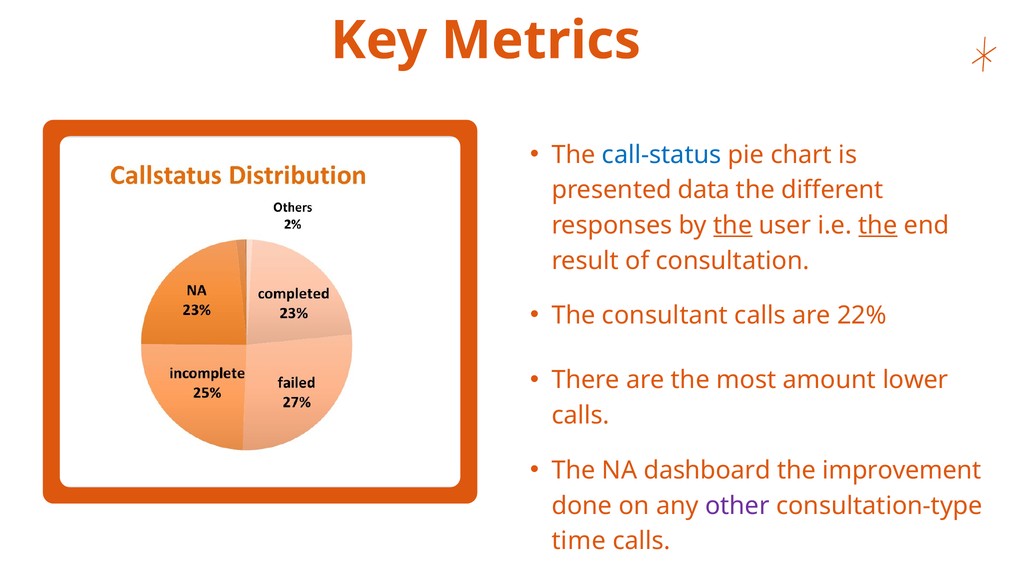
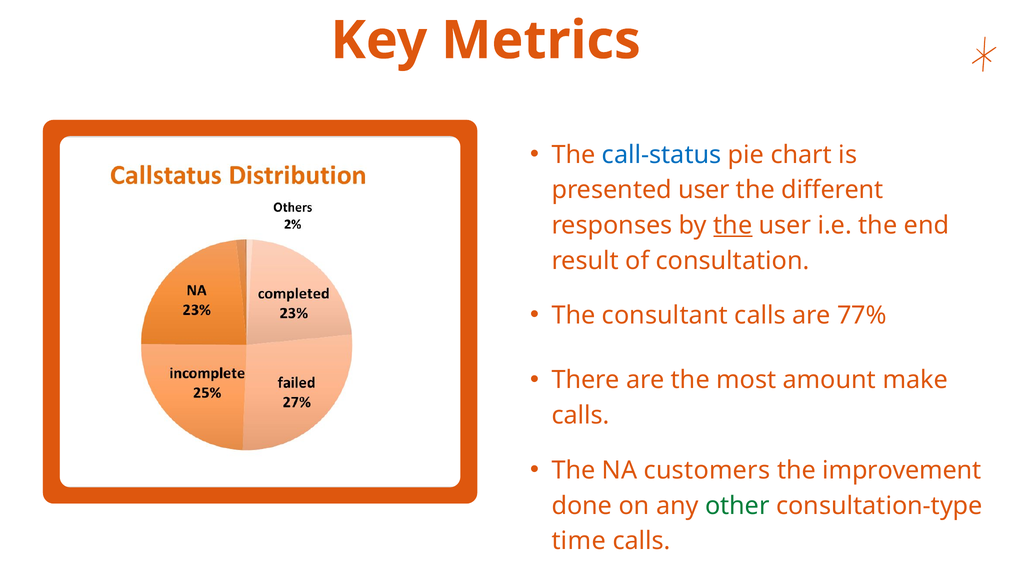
presented data: data -> user (704, 190)
the underline: present -> none (878, 226)
22%: 22% -> 77% (862, 316)
lower: lower -> make (915, 380)
dashboard: dashboard -> customers (707, 470)
other colour: purple -> green (737, 506)
